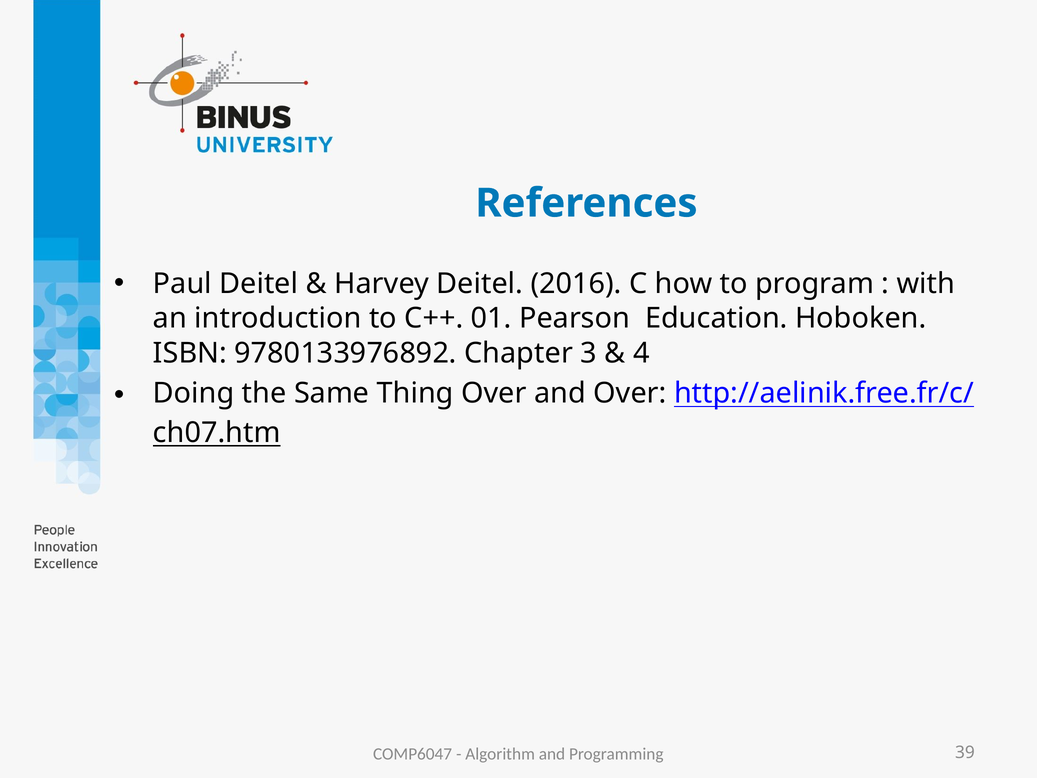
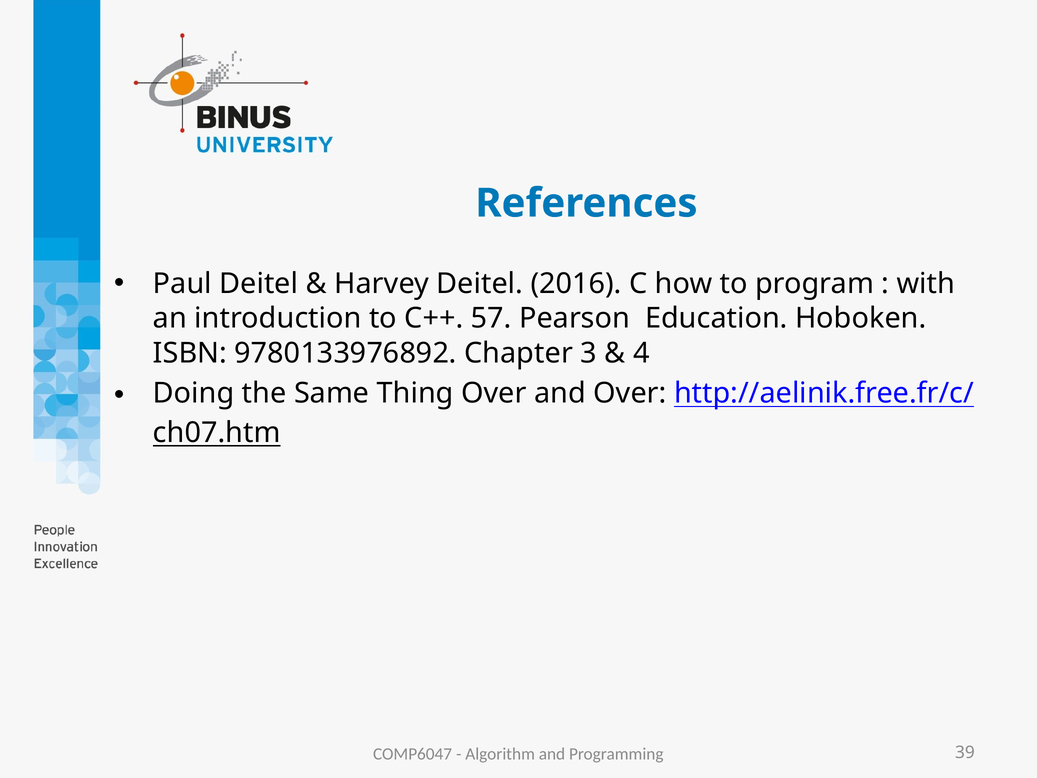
01: 01 -> 57 (491, 318)
